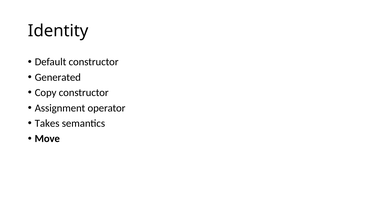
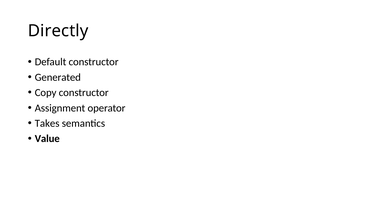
Identity: Identity -> Directly (58, 31)
Move: Move -> Value (47, 139)
